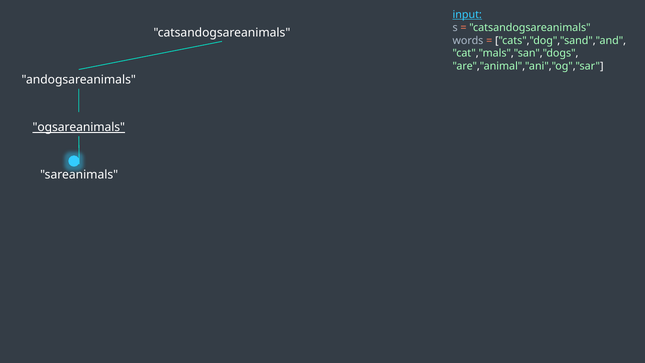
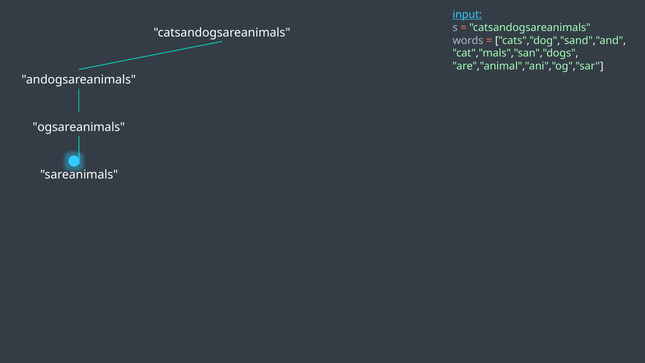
ogsareanimals underline: present -> none (79, 127)
